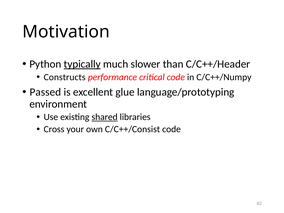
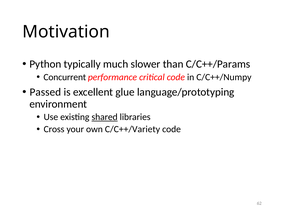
typically underline: present -> none (82, 64)
C/C++/Header: C/C++/Header -> C/C++/Params (218, 64)
Constructs: Constructs -> Concurrent (65, 77)
C/C++/Consist: C/C++/Consist -> C/C++/Variety (132, 129)
